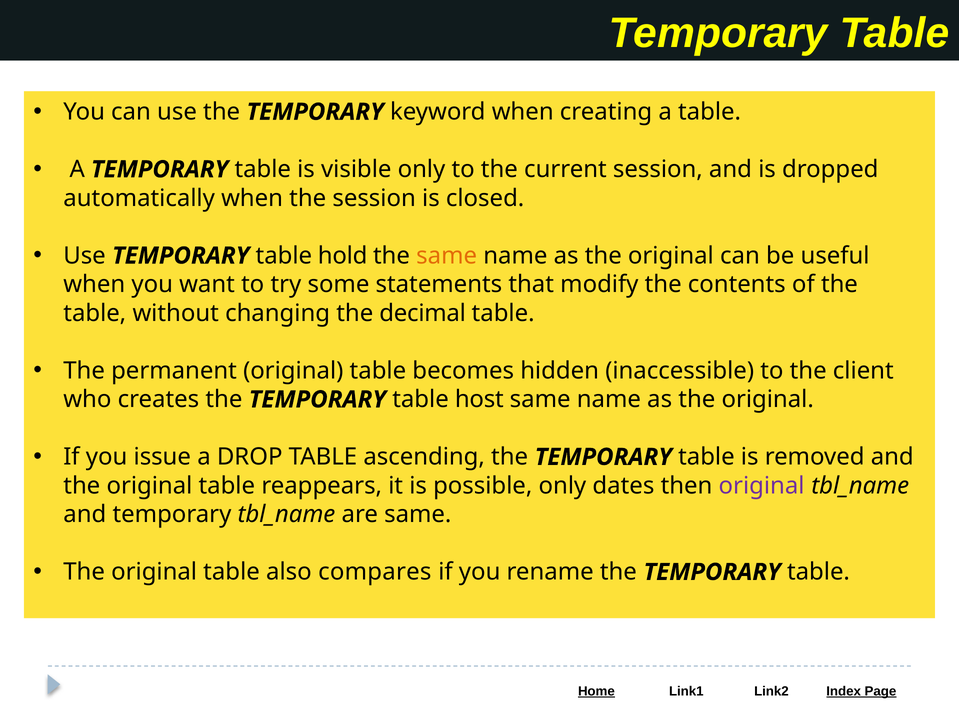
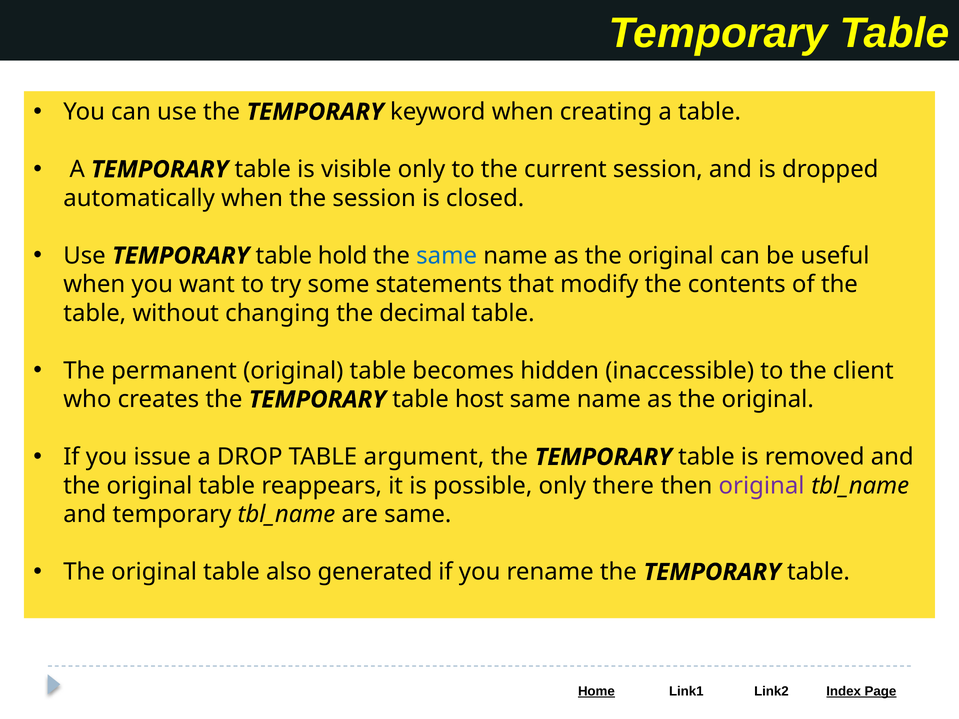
same colour: orange -> blue (447, 256)
ascending: ascending -> argument (424, 457)
dates: dates -> there (623, 486)
compares: compares -> generated (375, 572)
